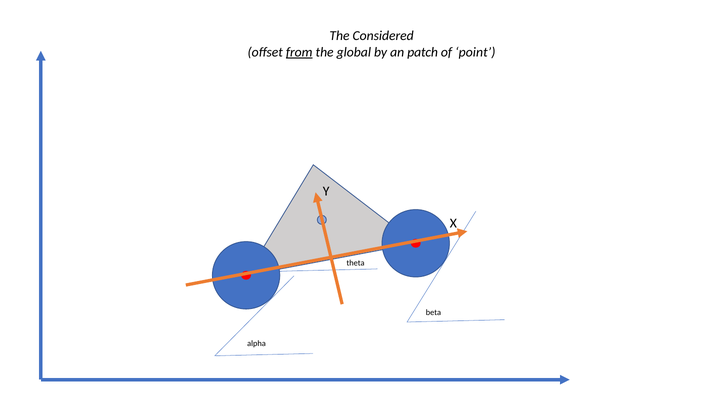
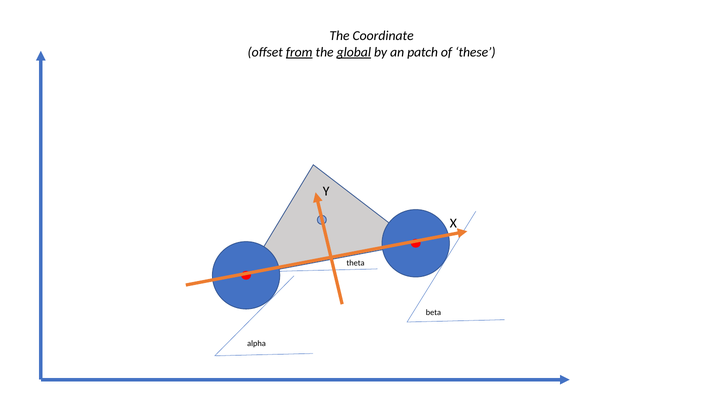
Considered: Considered -> Coordinate (383, 36)
global underline: none -> present (354, 52)
point: point -> these (475, 52)
